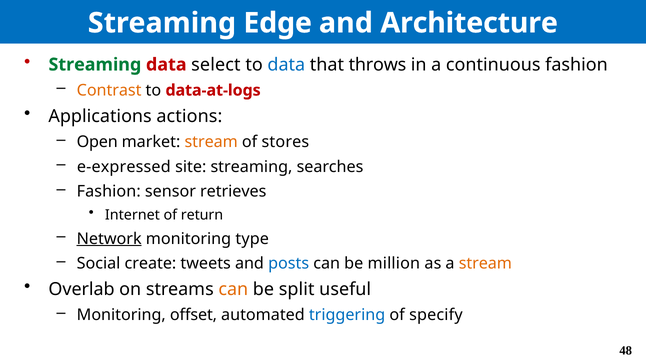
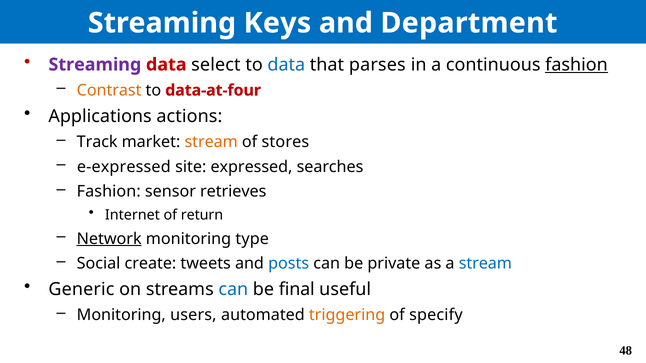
Edge: Edge -> Keys (277, 23)
Architecture: Architecture -> Department (469, 23)
Streaming colour: green -> purple (95, 65)
throws: throws -> parses (377, 65)
fashion underline: none -> present (577, 65)
data-at-logs: data-at-logs -> data-at-four (213, 90)
Open: Open -> Track (97, 142)
site streaming: streaming -> expressed (251, 167)
million: million -> private (394, 264)
stream colour: orange -> blue (485, 264)
Overlab: Overlab -> Generic (81, 290)
can colour: orange -> blue (233, 290)
split: split -> final (297, 290)
offset: offset -> users (193, 316)
triggering colour: blue -> orange (347, 316)
